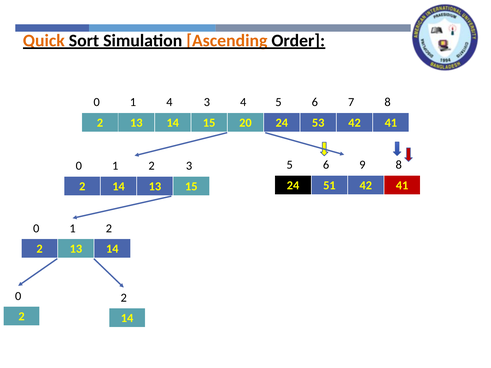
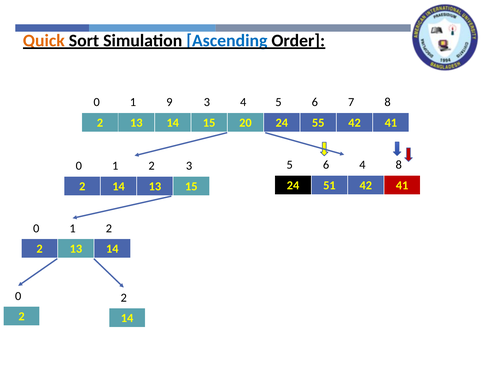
Ascending colour: orange -> blue (227, 41)
1 4: 4 -> 9 (169, 102)
53: 53 -> 55 (318, 123)
6 9: 9 -> 4 (362, 165)
